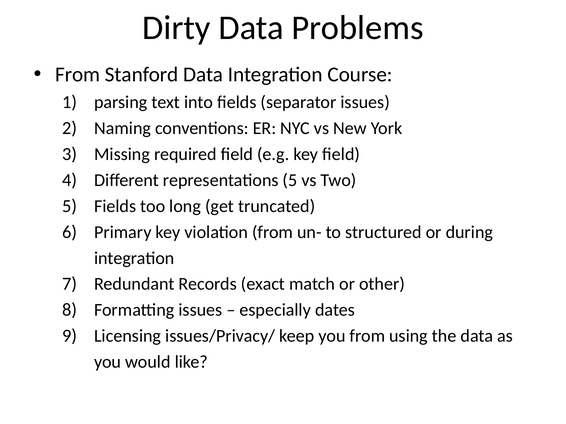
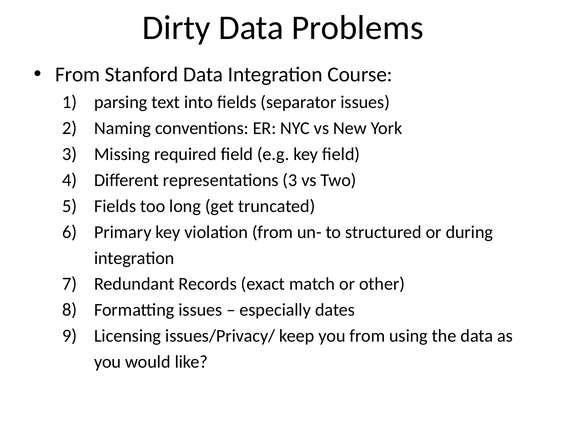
representations 5: 5 -> 3 (290, 180)
